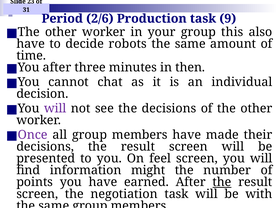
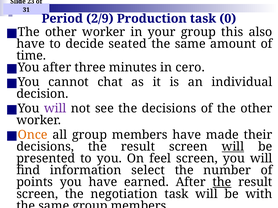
2/6: 2/6 -> 2/9 (100, 19)
9: 9 -> 0 (228, 19)
robots: robots -> seated (128, 44)
then: then -> cero (190, 68)
Once colour: purple -> orange (33, 135)
will underline: none -> present (233, 147)
might: might -> select (148, 171)
